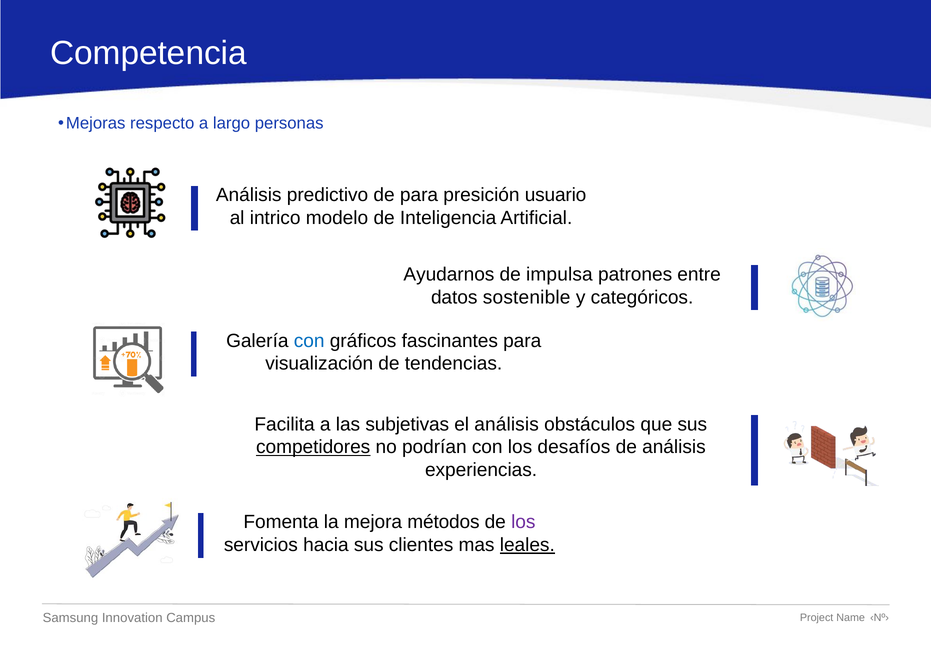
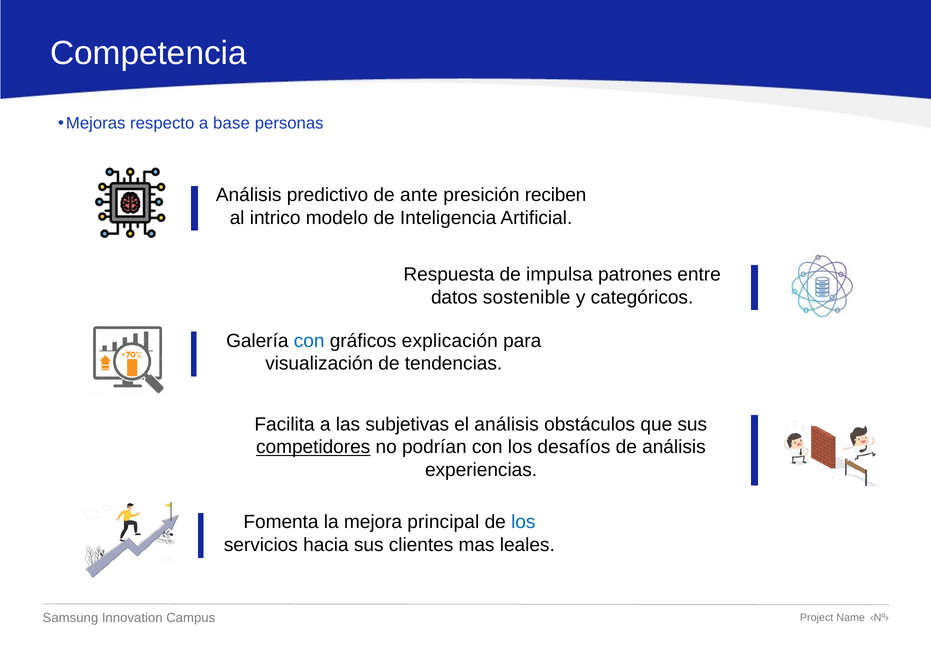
largo: largo -> base (231, 123)
de para: para -> ante (419, 195)
usuario: usuario -> reciben (556, 195)
Ayudarnos: Ayudarnos -> Respuesta (449, 274)
fascinantes: fascinantes -> explicación (450, 341)
métodos: métodos -> principal (443, 522)
los colour: purple -> blue (523, 522)
leales underline: present -> none (527, 545)
